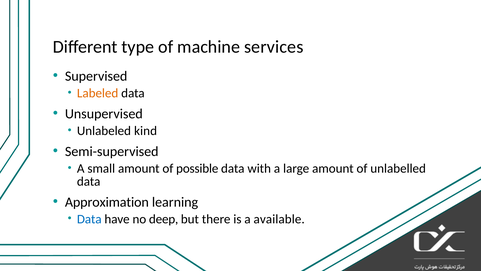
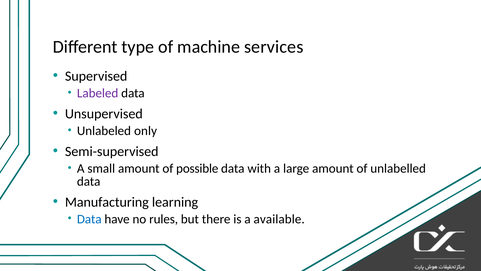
Labeled colour: orange -> purple (98, 93)
kind: kind -> only (146, 131)
Approximation: Approximation -> Manufacturing (107, 202)
deep: deep -> rules (164, 219)
